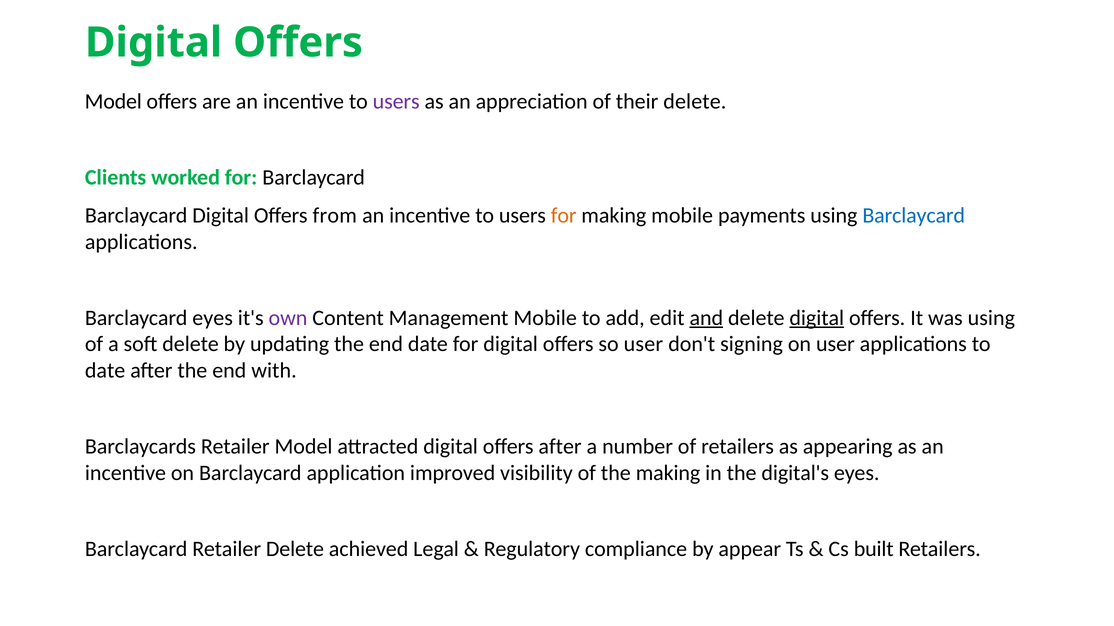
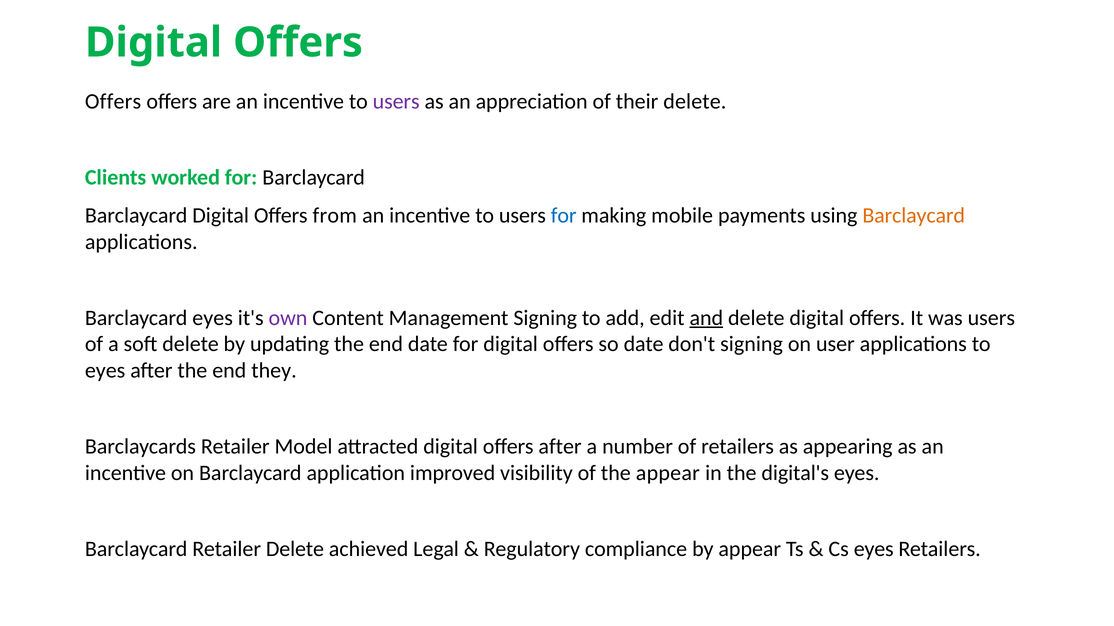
Model: Model -> Offers (113, 101)
for colour: orange -> blue (564, 216)
Barclaycard colour: blue -> orange (914, 216)
Management Mobile: Mobile -> Signing (545, 318)
digital underline: present -> none (817, 318)
was using: using -> users (991, 318)
so user: user -> date (644, 345)
date: date -> eyes (105, 371)
with: with -> they (274, 371)
the making: making -> appear (668, 474)
Cs built: built -> eyes (874, 550)
